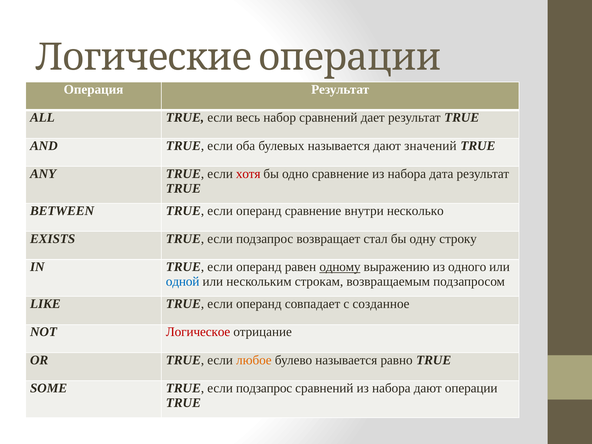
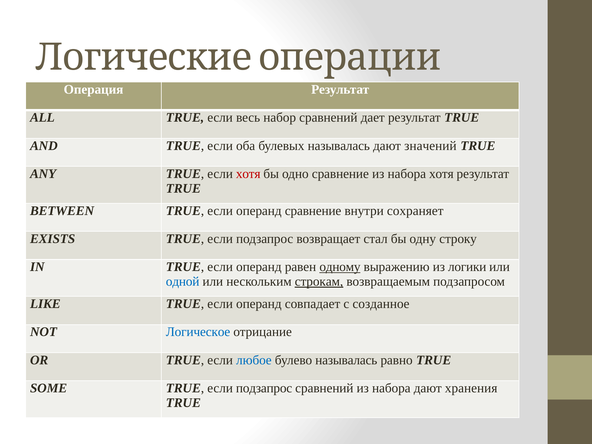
булевых называется: называется -> называлась (339, 146)
набора дата: дата -> хотя (441, 174)
несколько: несколько -> сохраняет (415, 211)
одного: одного -> логики (467, 267)
строкам underline: none -> present (319, 282)
Логическое colour: red -> blue (198, 332)
любое colour: orange -> blue (254, 360)
булево называется: называется -> называлась (346, 360)
операции: операции -> хранения (471, 388)
